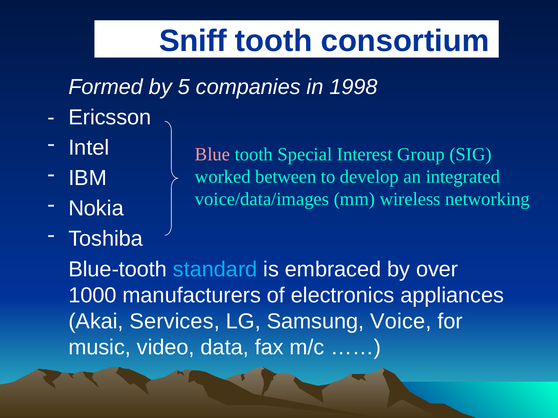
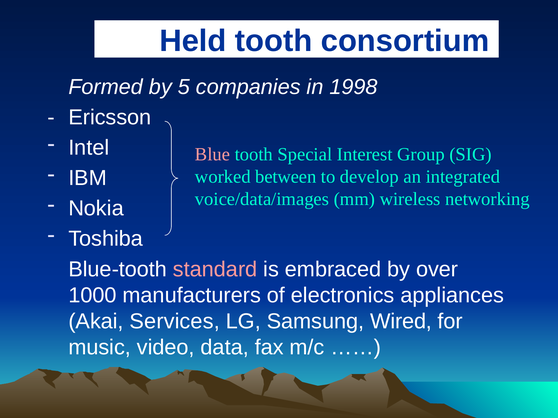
Sniff: Sniff -> Held (193, 41)
standard colour: light blue -> pink (215, 270)
Voice: Voice -> Wired (401, 322)
